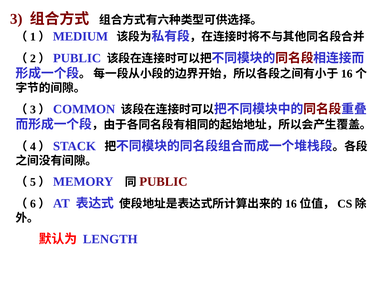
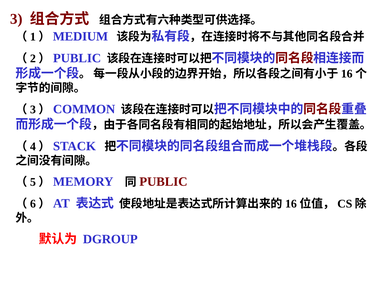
LENGTH: LENGTH -> DGROUP (110, 239)
